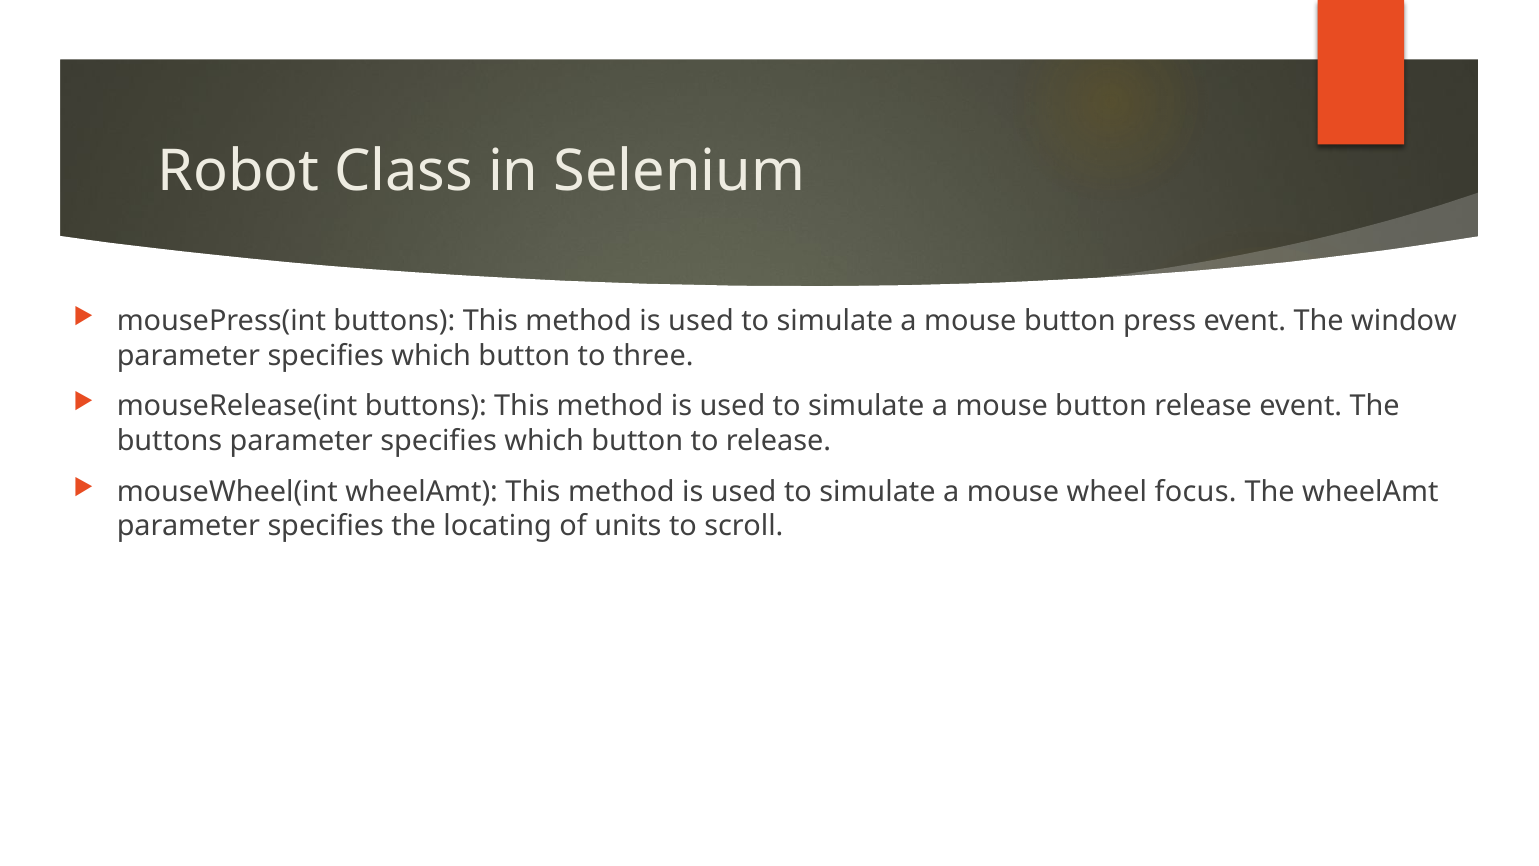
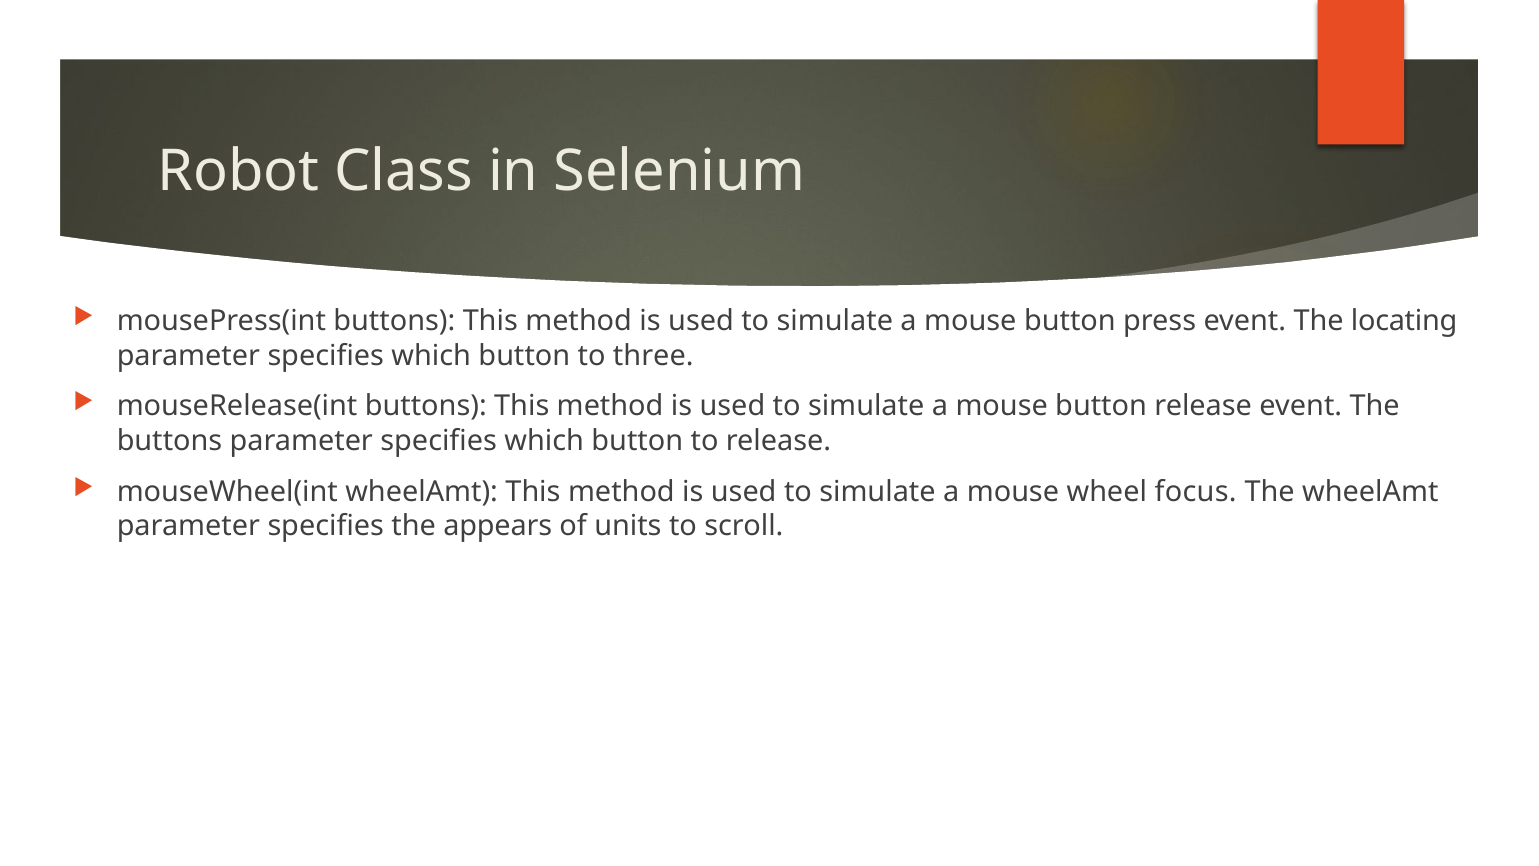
window: window -> locating (1404, 321)
locating: locating -> appears (498, 526)
